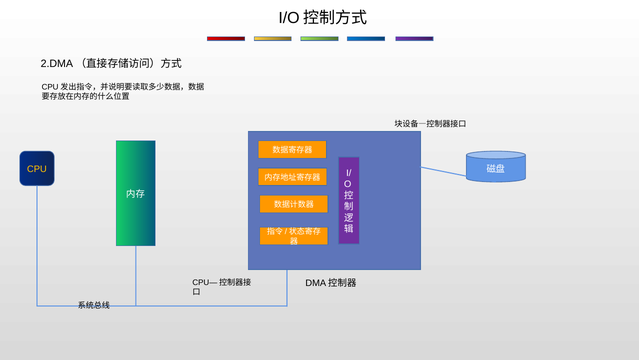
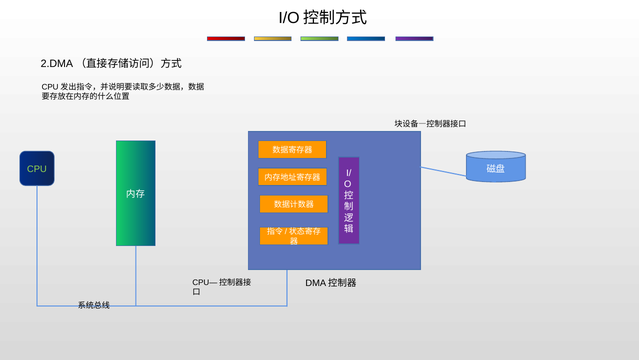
CPU colour: yellow -> light green (37, 169)
